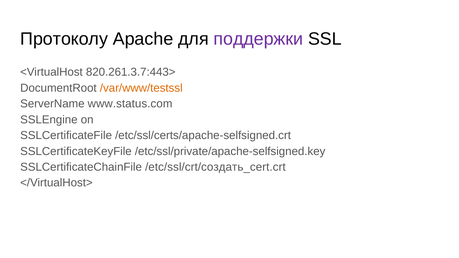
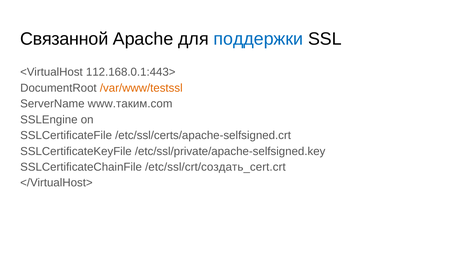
Протоколу: Протоколу -> Связанной (64, 39)
поддержки colour: purple -> blue (258, 39)
820.261.3.7:443>: 820.261.3.7:443> -> 112.168.0.1:443> (131, 72)
www.status.com: www.status.com -> www.таким.com (130, 104)
